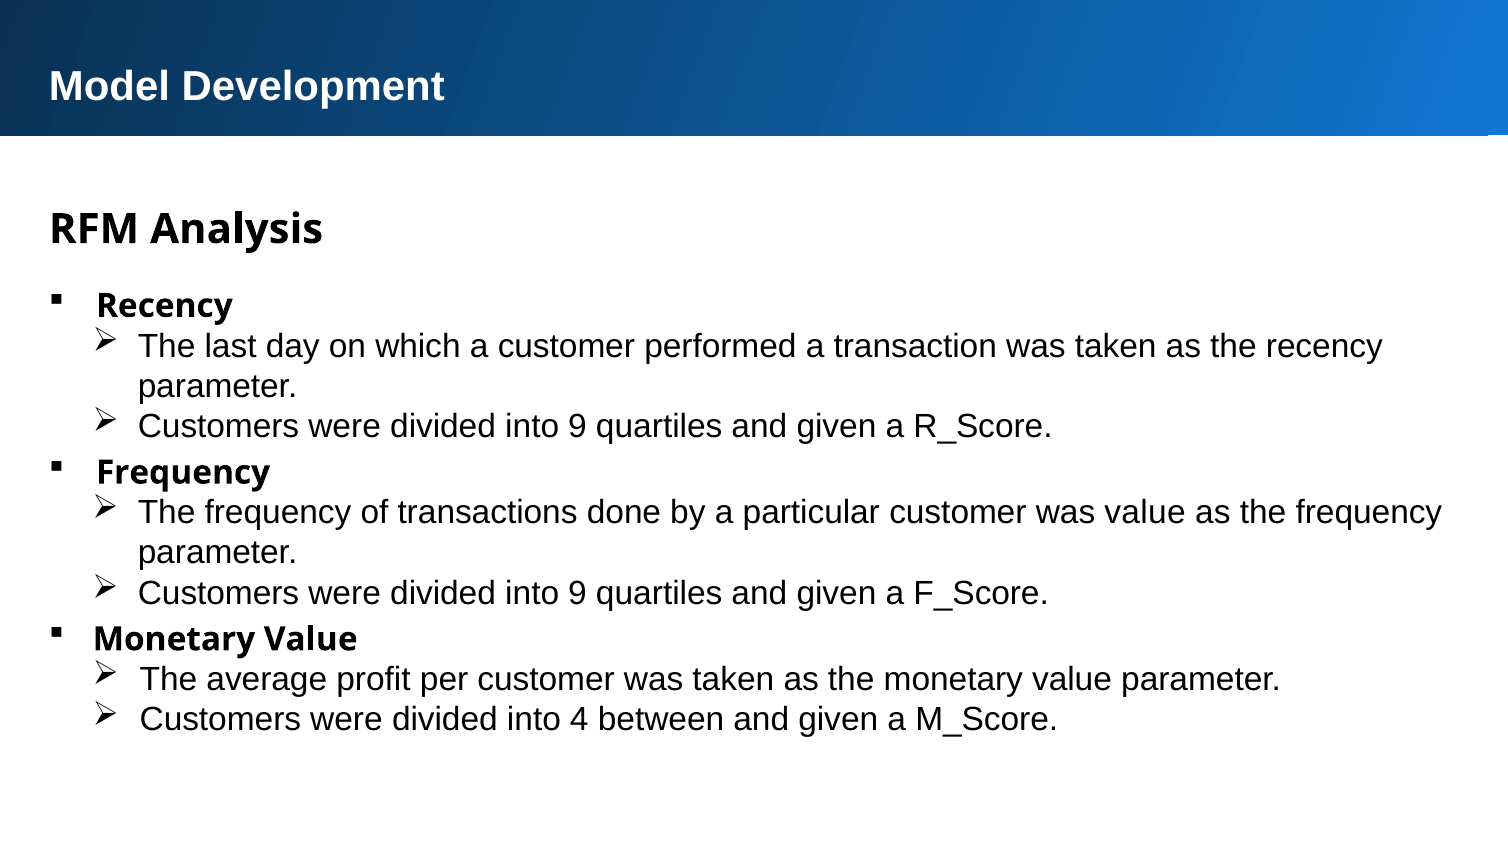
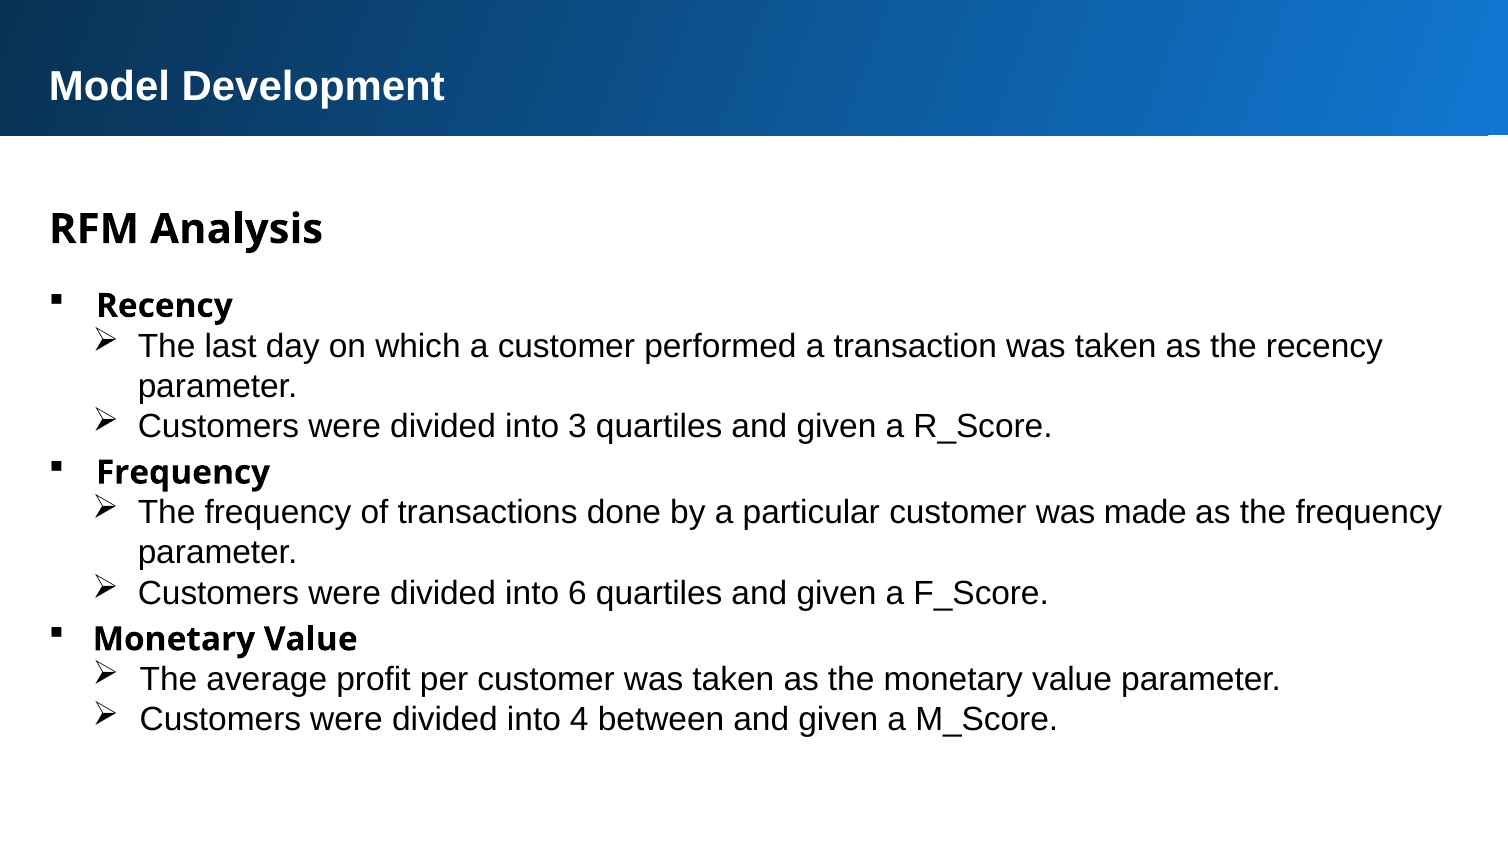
9: 9 -> 3 (577, 427)
was value: value -> made (1145, 513)
9: 9 -> 6 (577, 593)
